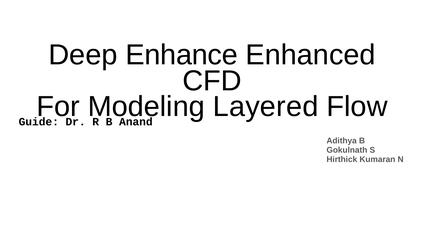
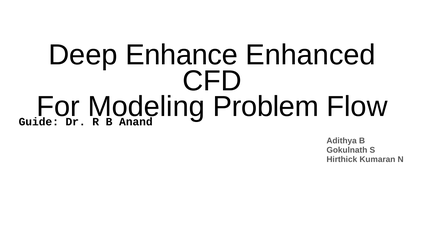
Layered: Layered -> Problem (266, 106)
